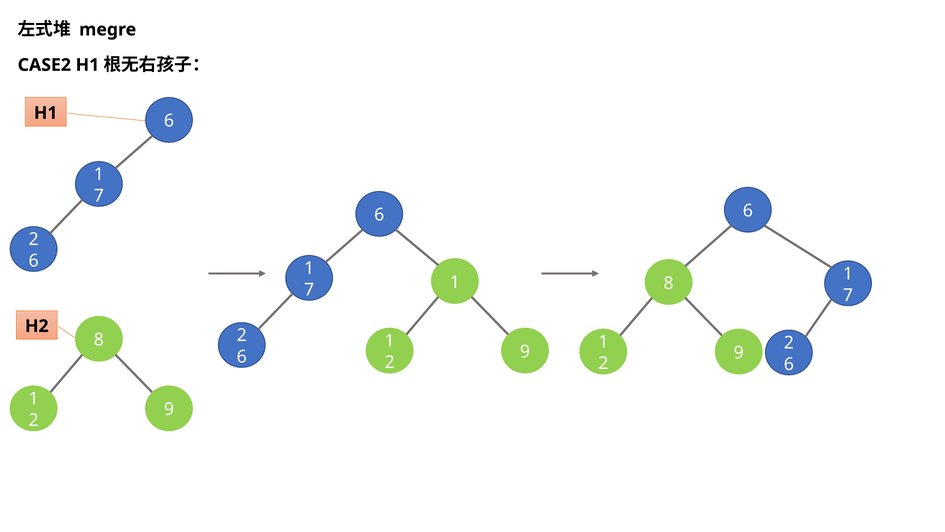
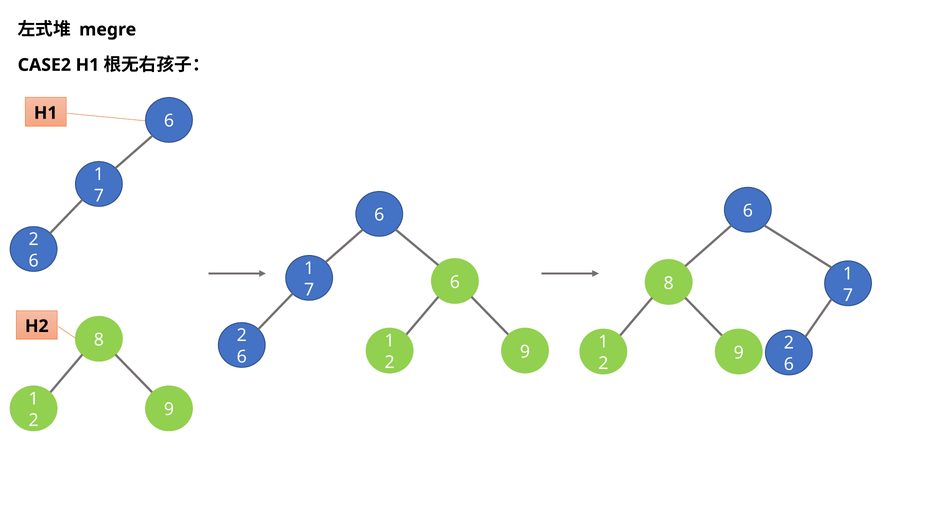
1: 1 -> 6 (455, 282)
